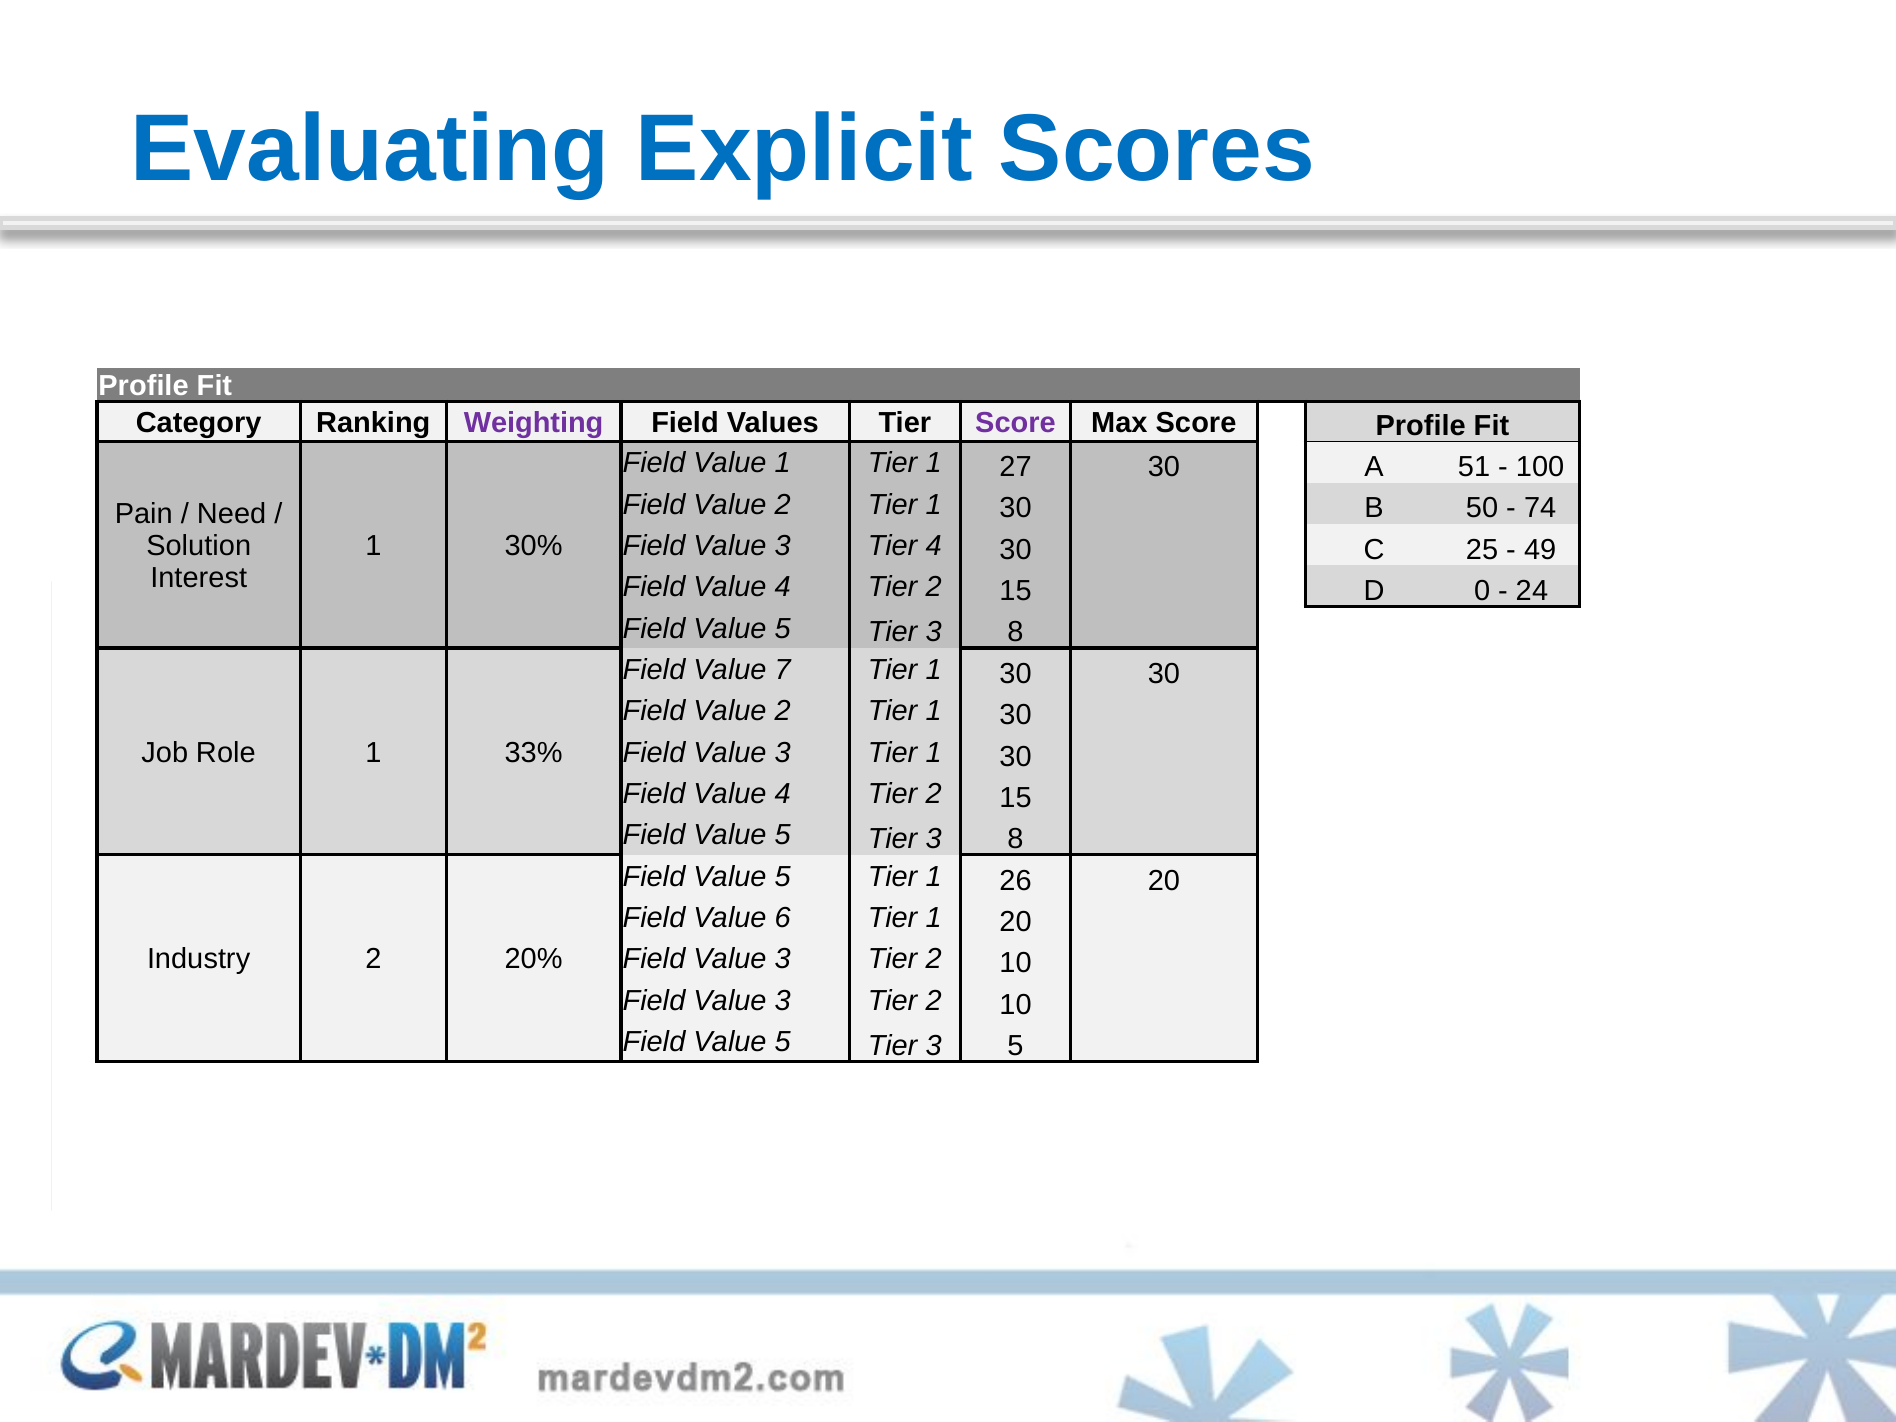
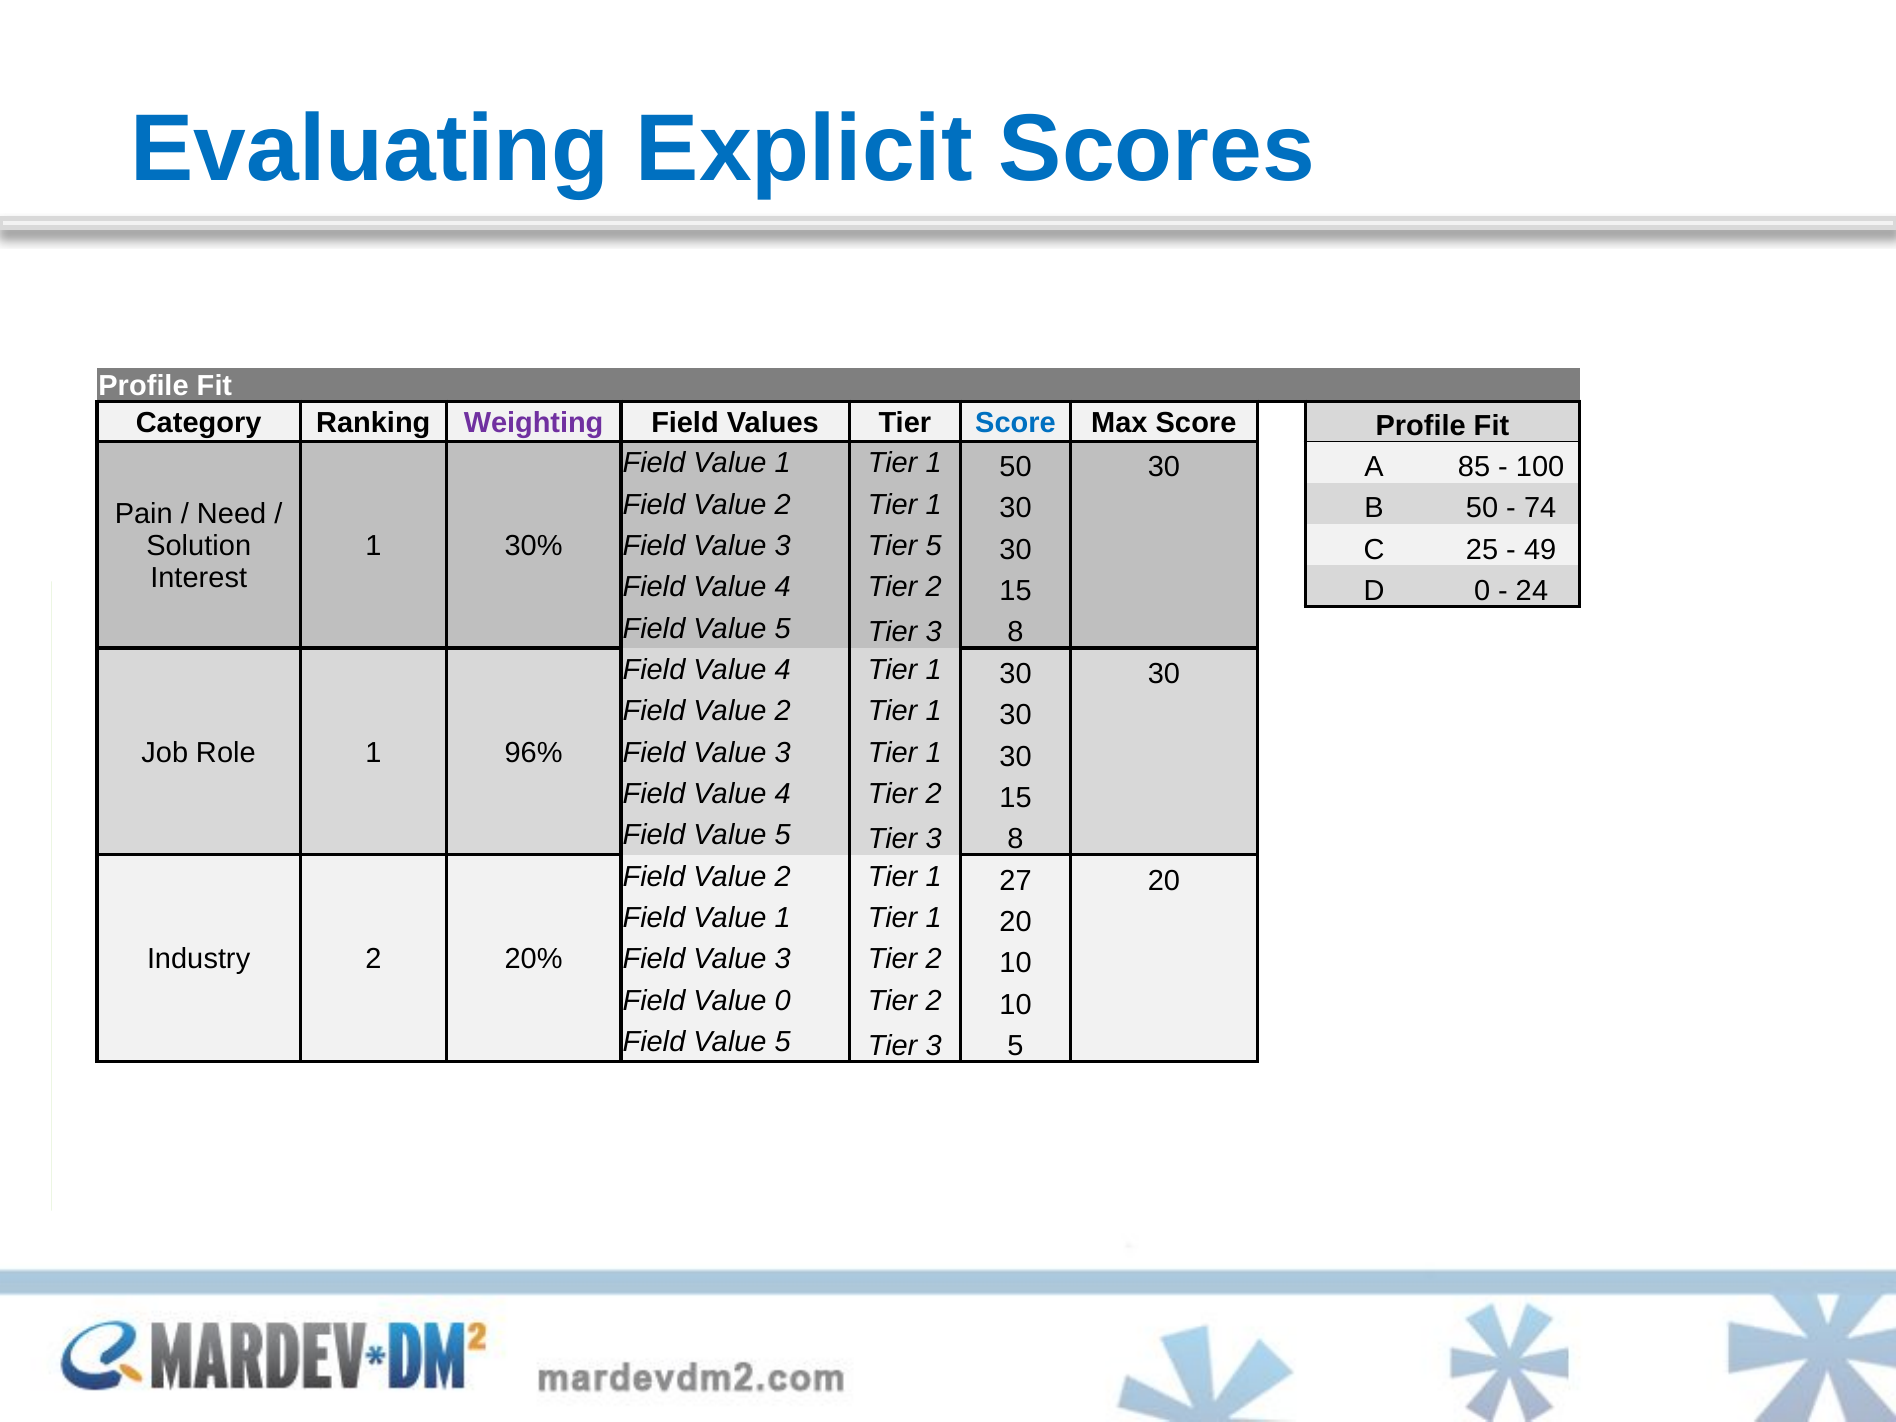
Score colour: purple -> blue (1015, 423)
1 27: 27 -> 50 (1016, 467)
51: 51 -> 85 (1474, 467)
Tier 4: 4 -> 5 (934, 546)
7: 7 -> 4 (783, 670)
33%: 33% -> 96% (534, 753)
5: 5 -> 2 (783, 877)
26: 26 -> 27 (1016, 881)
6: 6 -> 1 (783, 918)
3: 3 -> 0 (783, 1001)
